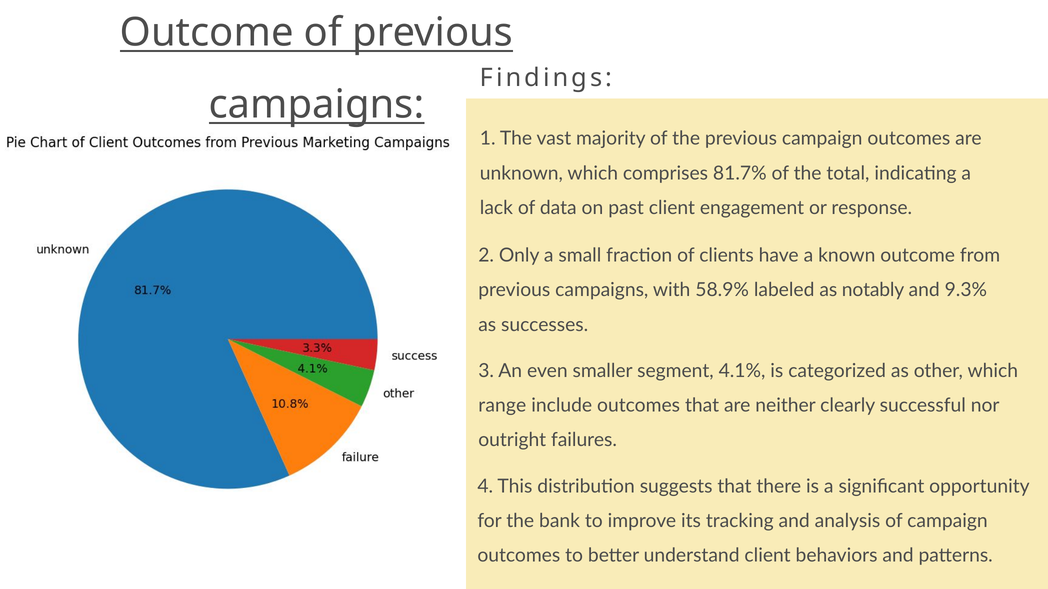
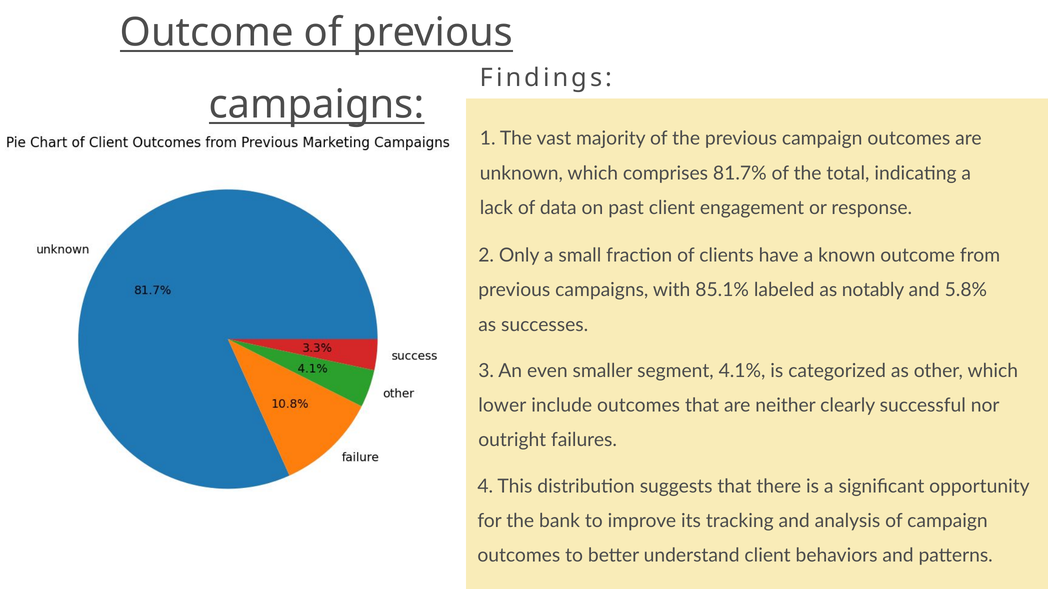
58.9%: 58.9% -> 85.1% (722, 290)
9.3%: 9.3% -> 5.8% (966, 290)
range: range -> lower (502, 406)
